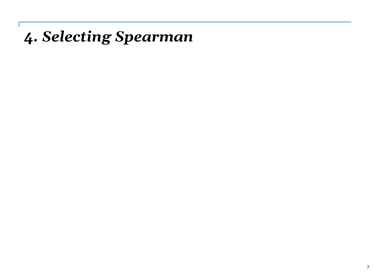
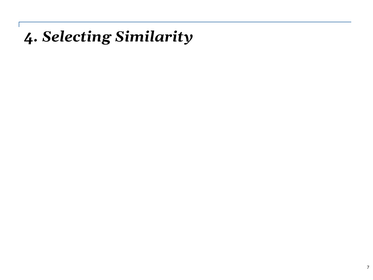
Spearman: Spearman -> Similarity (154, 37)
